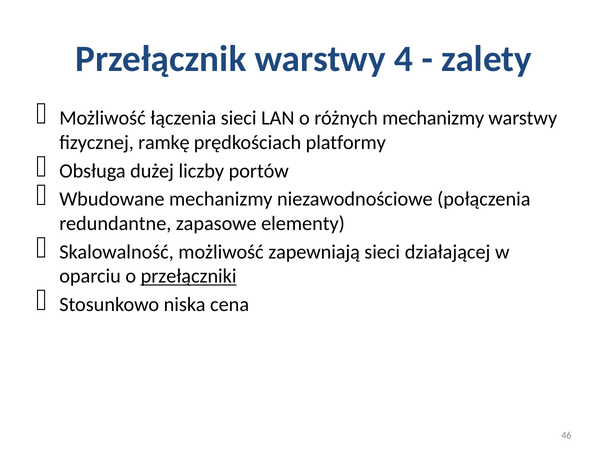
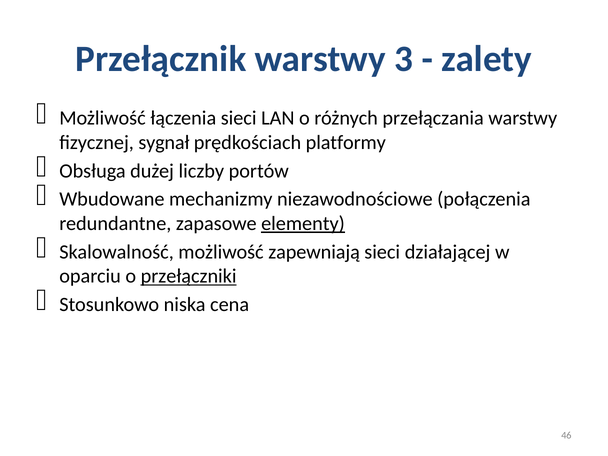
4: 4 -> 3 (404, 59)
różnych mechanizmy: mechanizmy -> przełączania (433, 118)
ramkę: ramkę -> sygnał (164, 142)
elementy underline: none -> present (303, 224)
